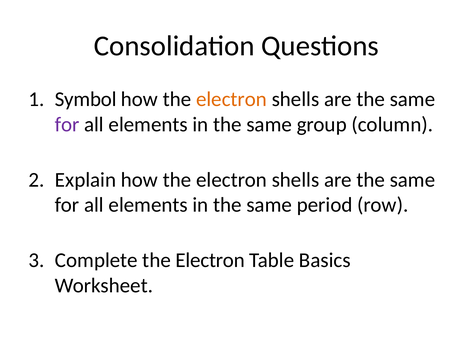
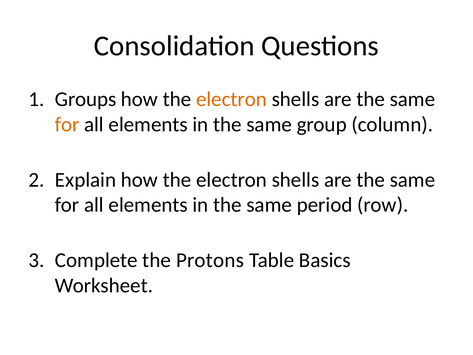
Symbol: Symbol -> Groups (86, 99)
for colour: purple -> orange (67, 124)
Complete the Electron: Electron -> Protons (210, 260)
